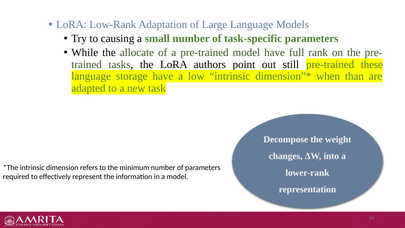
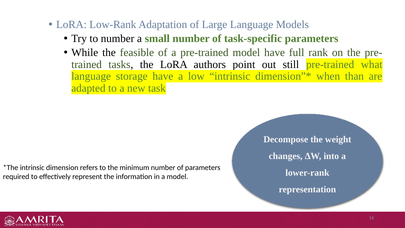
to causing: causing -> number (118, 38)
allocate: allocate -> feasible (137, 52)
these: these -> what (372, 64)
